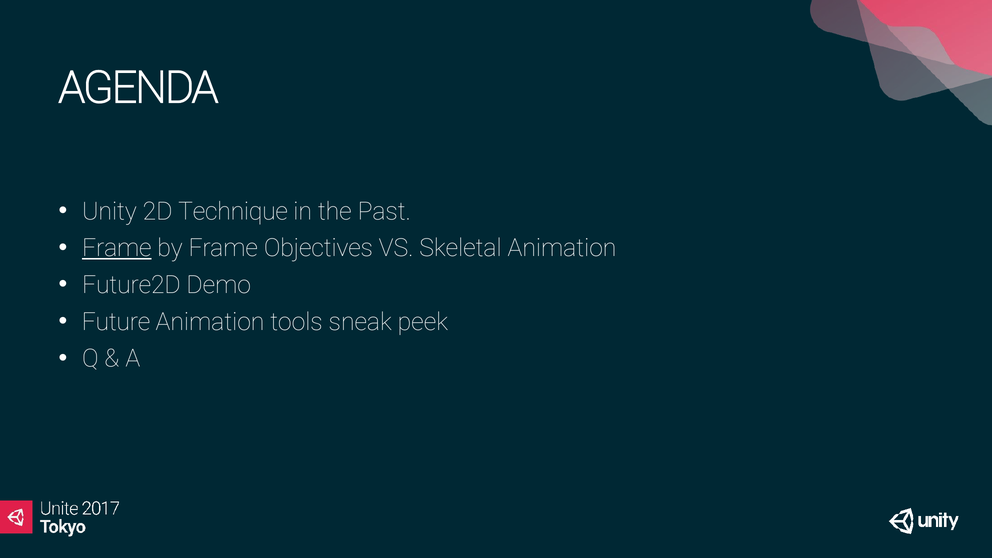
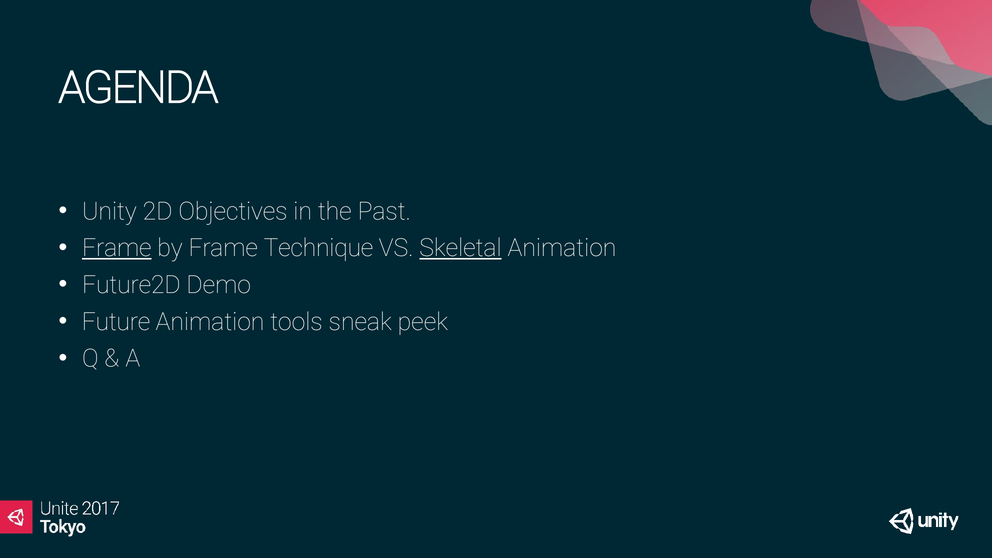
Technique: Technique -> Objectives (233, 211)
Objectives: Objectives -> Technique (318, 248)
Skeletal underline: none -> present (460, 248)
